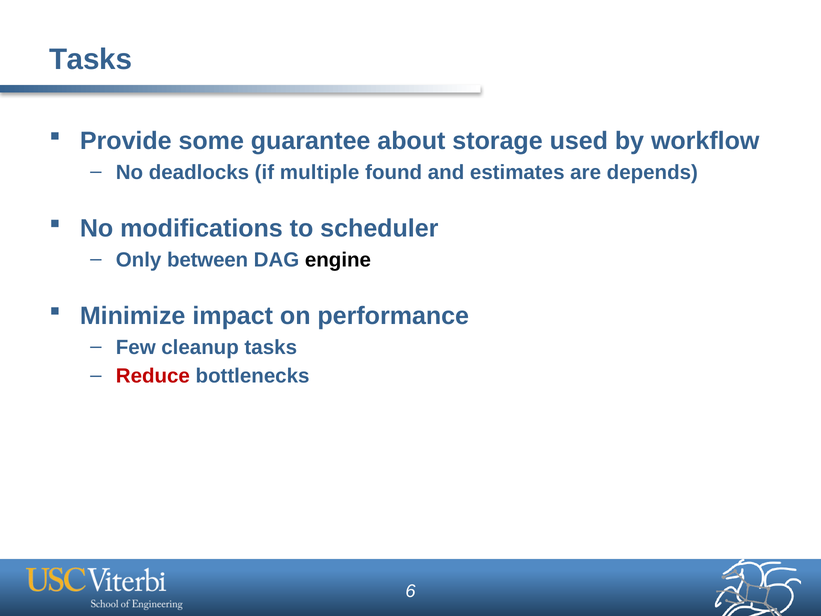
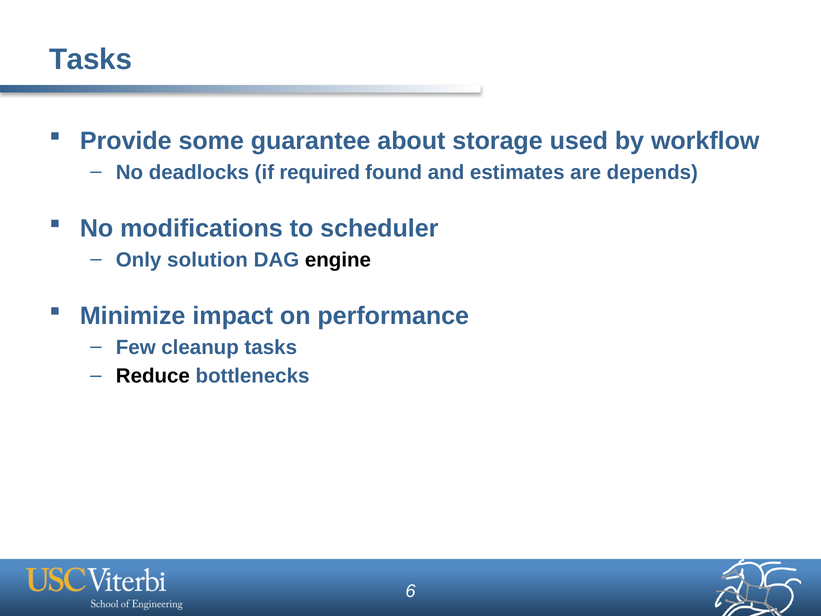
multiple: multiple -> required (320, 172)
between: between -> solution (207, 260)
Reduce colour: red -> black (153, 376)
